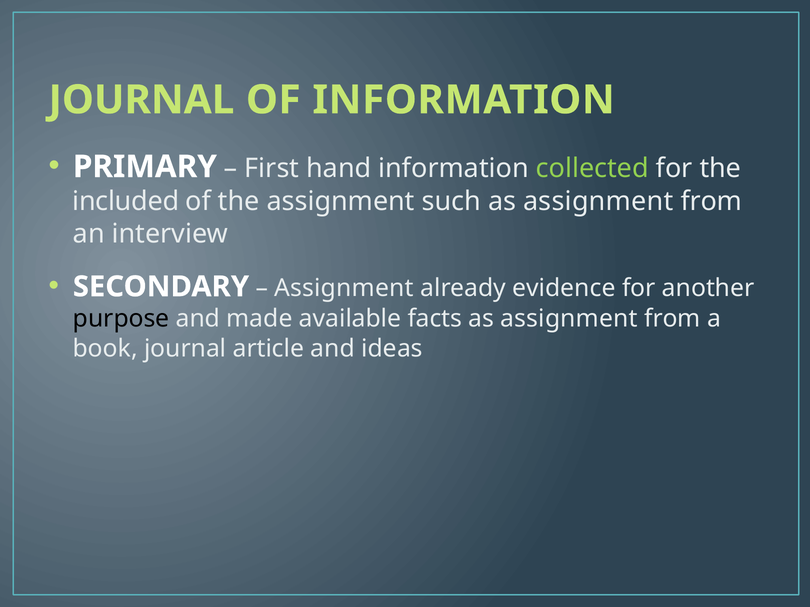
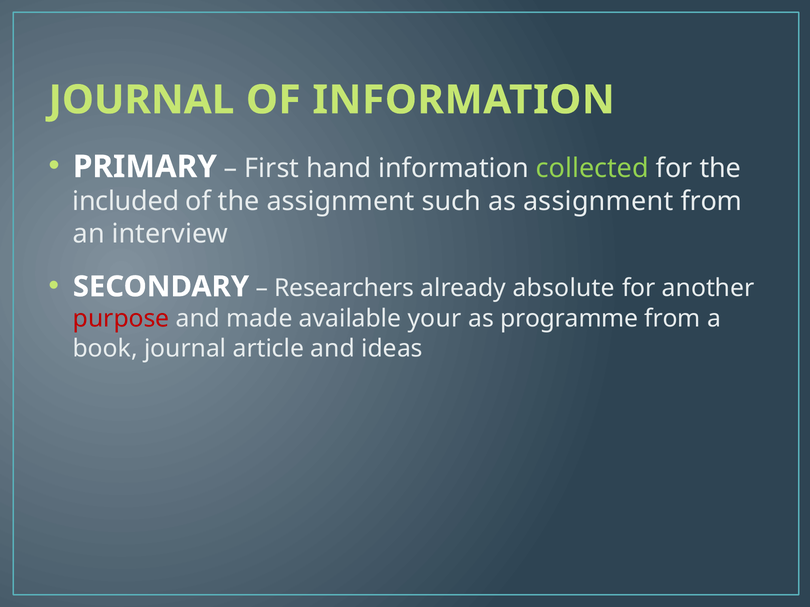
Assignment: Assignment -> Researchers (344, 288)
evidence: evidence -> absolute (564, 288)
purpose colour: black -> red (121, 319)
facts: facts -> your (435, 319)
assignment: assignment -> programme (569, 319)
